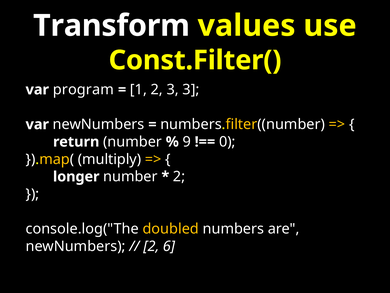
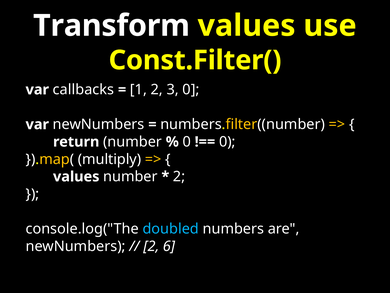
program: program -> callbacks (83, 89)
3 3: 3 -> 0 (191, 89)
9: 9 -> 0 (187, 142)
longer: longer -> values (76, 176)
doubled colour: yellow -> light blue (171, 228)
